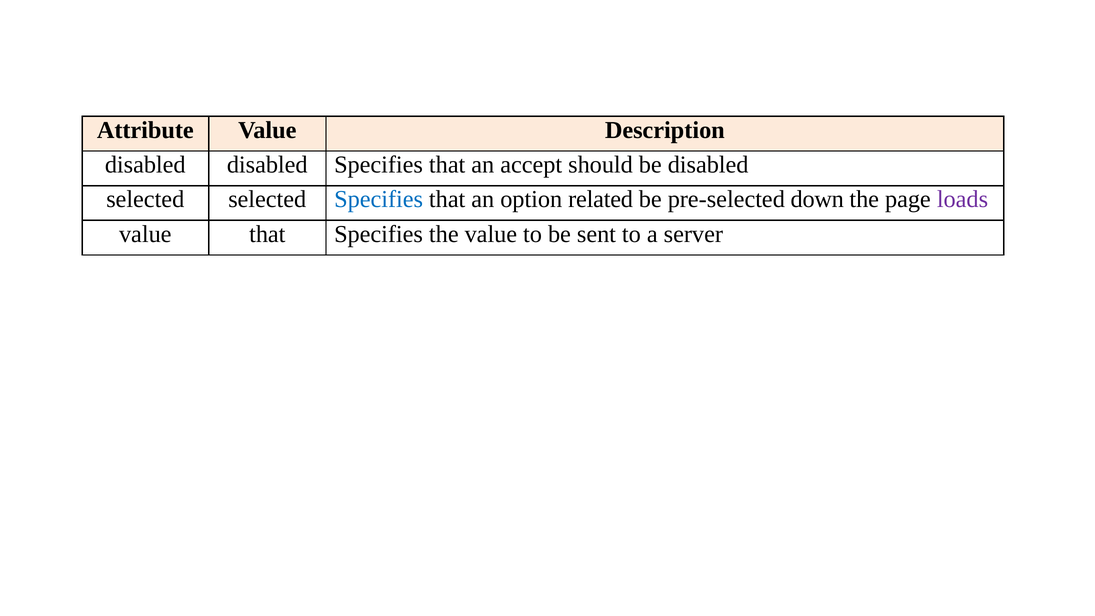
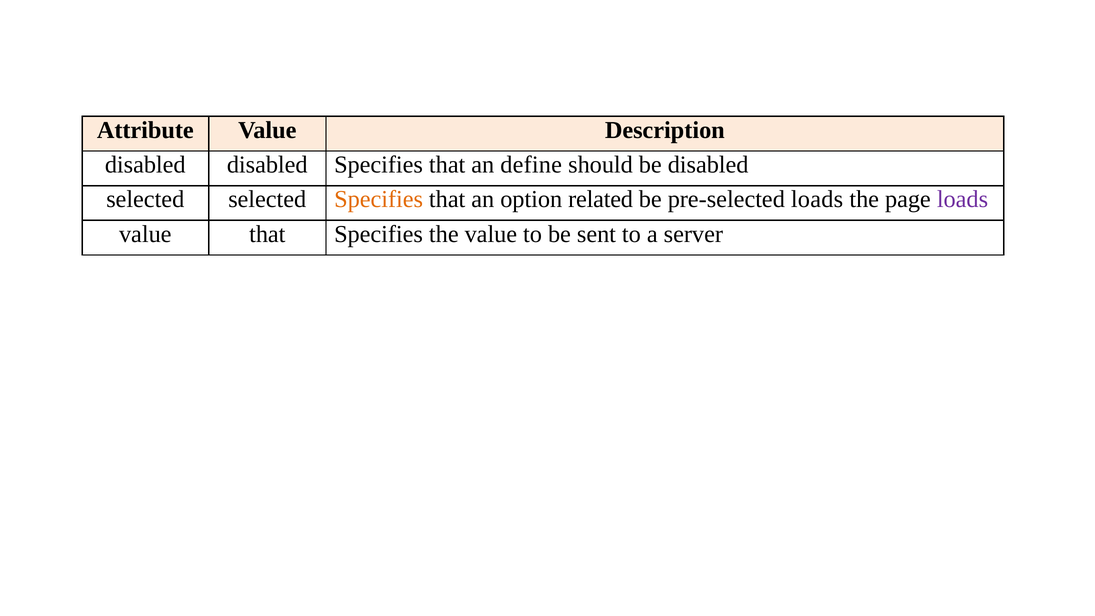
accept: accept -> define (531, 165)
Specifies colour: blue -> orange (379, 199)
pre-selected down: down -> loads (817, 199)
